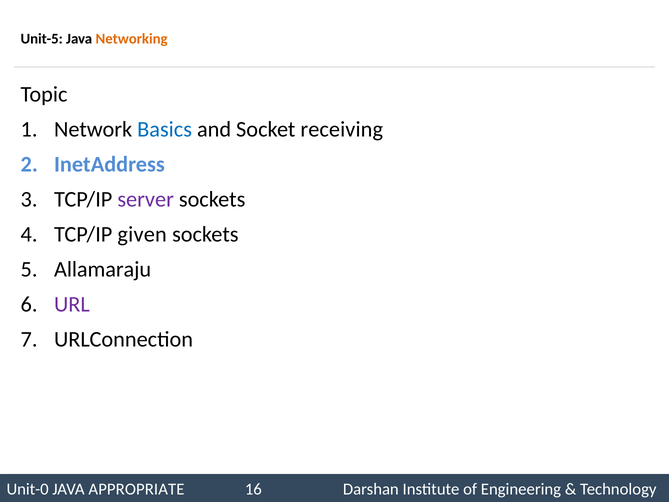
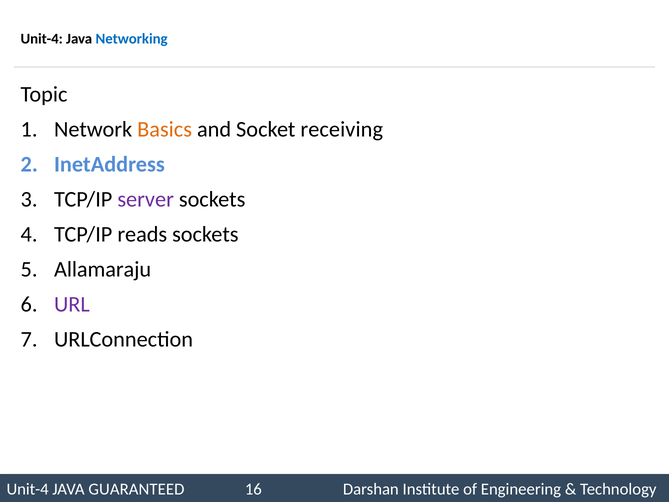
Unit-5: Unit-5 -> Unit-4 (42, 39)
Networking colour: orange -> blue (132, 39)
Basics colour: blue -> orange (165, 129)
given: given -> reads (142, 234)
Unit-0: Unit-0 -> Unit-4 (28, 489)
APPROPRIATE: APPROPRIATE -> GUARANTEED (136, 489)
